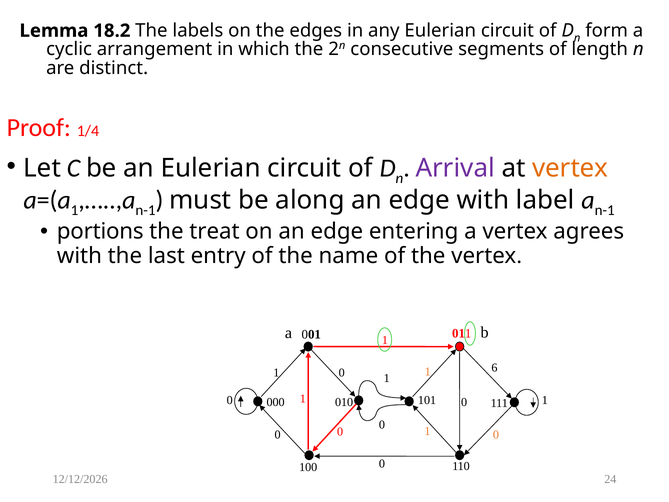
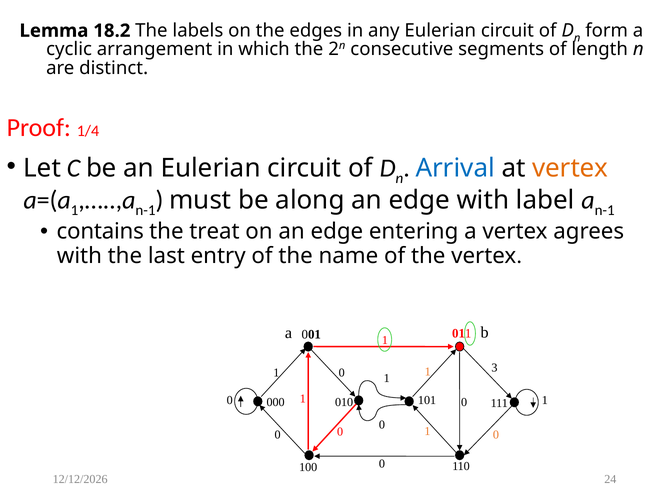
Arrival colour: purple -> blue (455, 168)
portions: portions -> contains (100, 231)
6: 6 -> 3 (494, 368)
